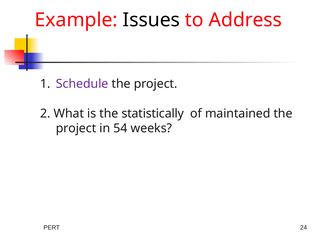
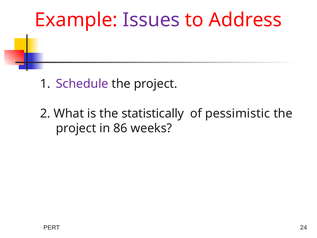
Issues colour: black -> purple (151, 20)
maintained: maintained -> pessimistic (238, 113)
54: 54 -> 86 (120, 128)
